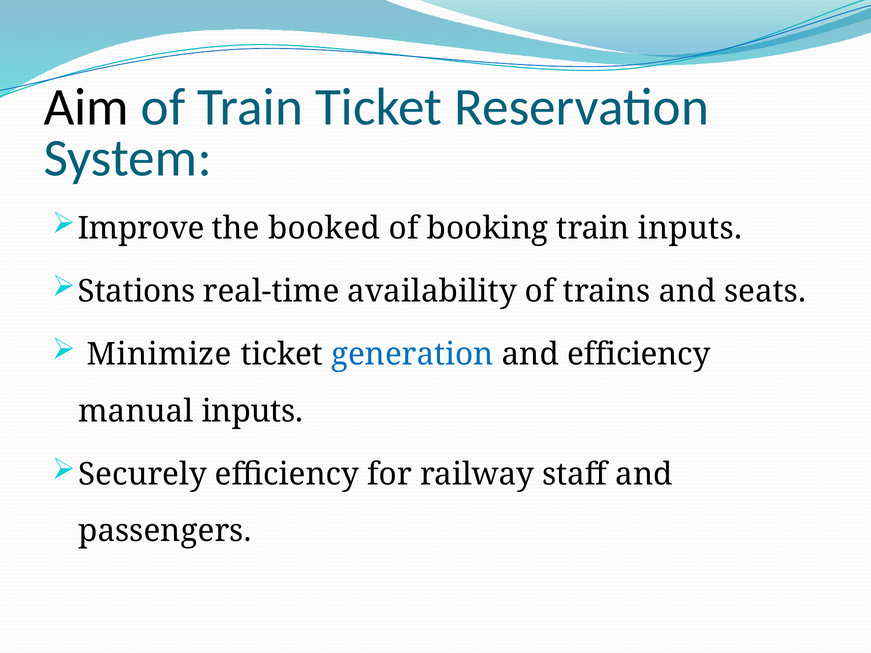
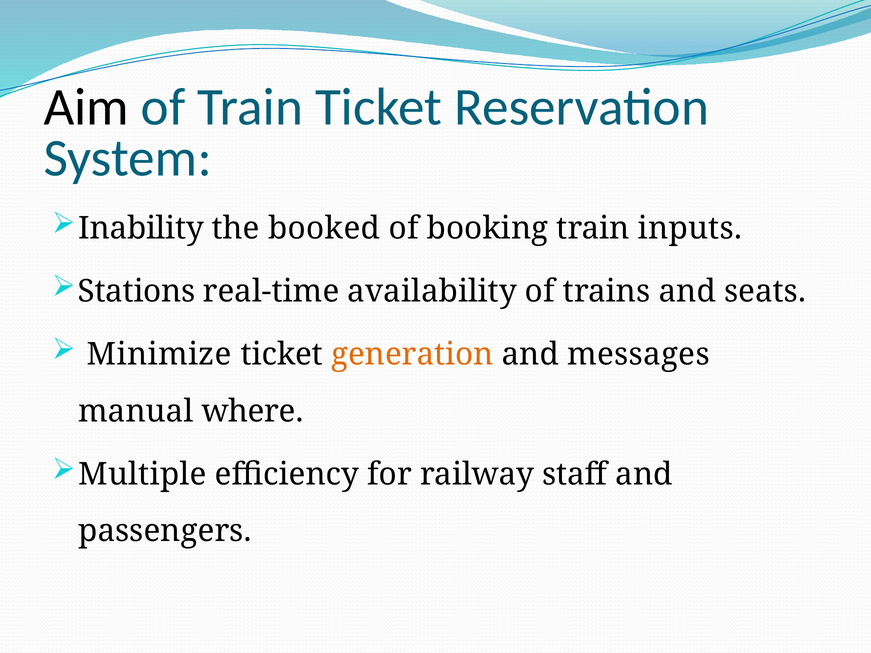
Improve: Improve -> Inability (141, 229)
generation colour: blue -> orange (412, 355)
and efficiency: efficiency -> messages (639, 355)
manual inputs: inputs -> where (252, 411)
Securely: Securely -> Multiple (142, 474)
